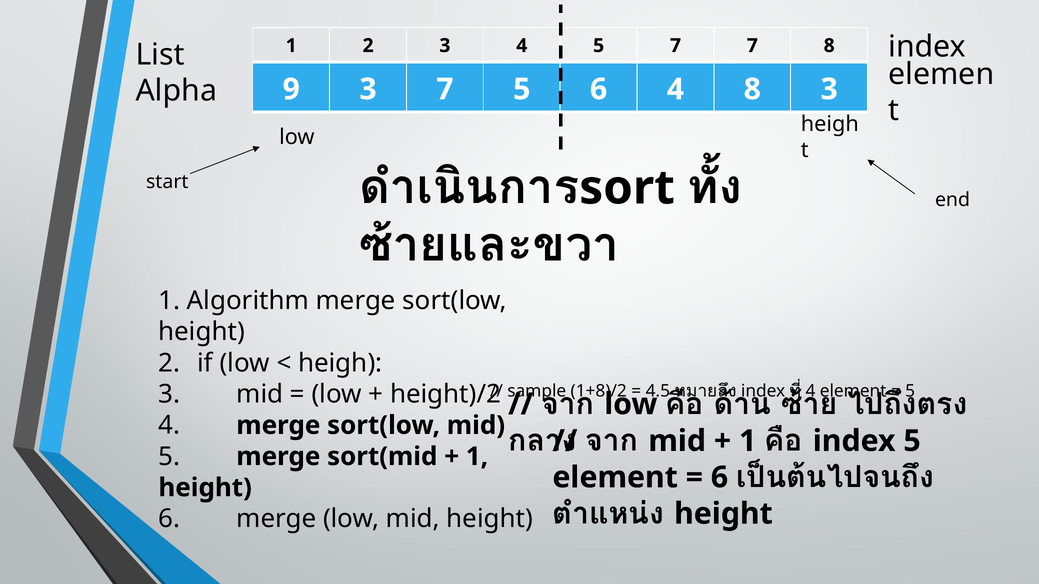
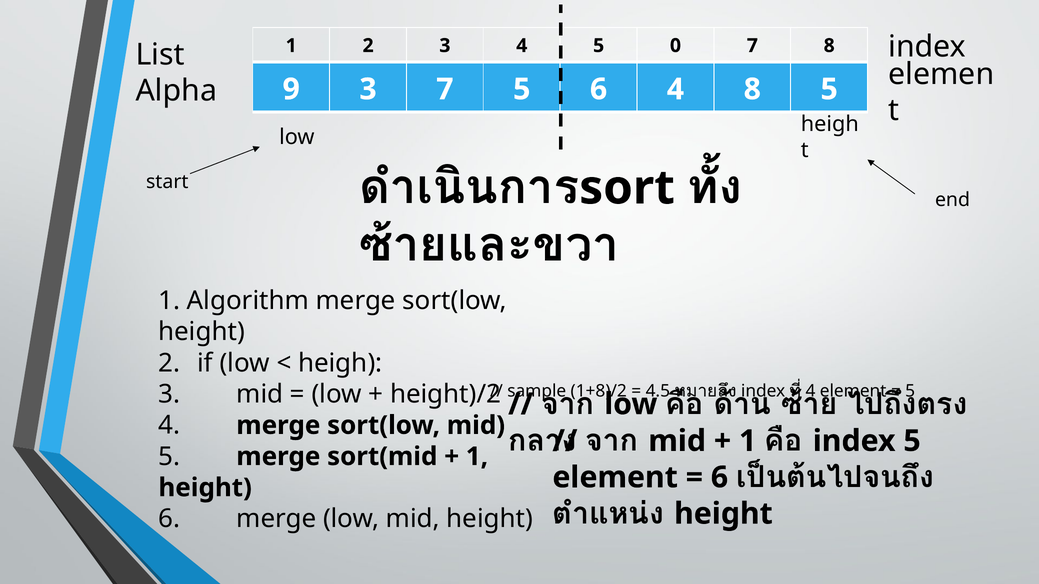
5 7: 7 -> 0 (675, 46)
8 3: 3 -> 5 (829, 89)
